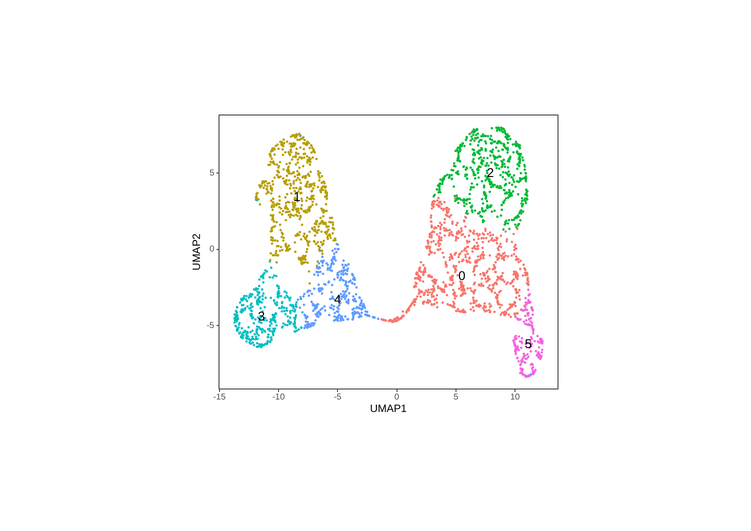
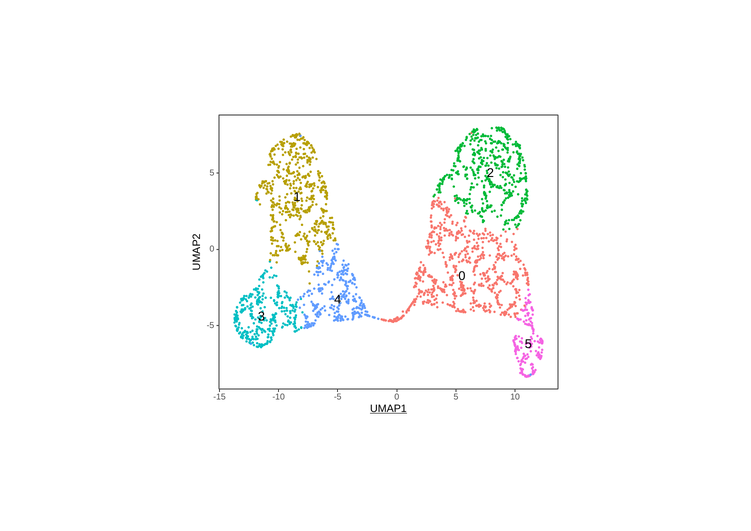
UMAP1 underline: none -> present (388, 409)
